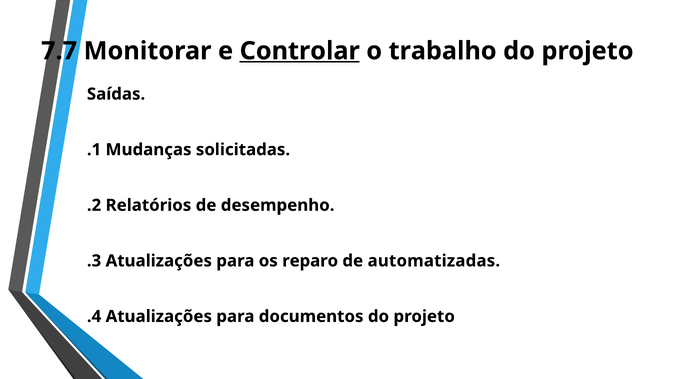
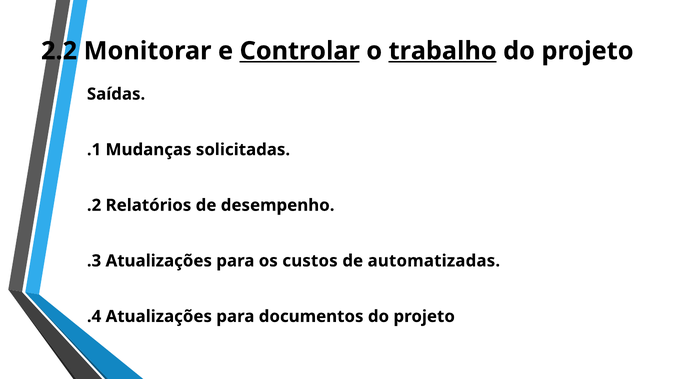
7.7: 7.7 -> 2.2 (59, 51)
trabalho underline: none -> present (443, 51)
reparo: reparo -> custos (310, 261)
